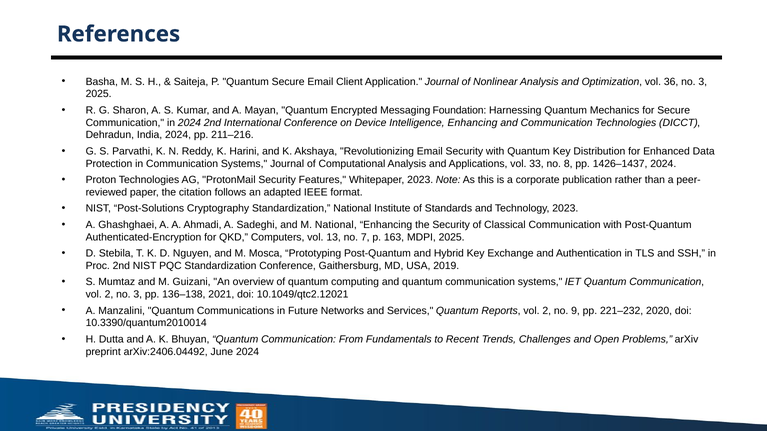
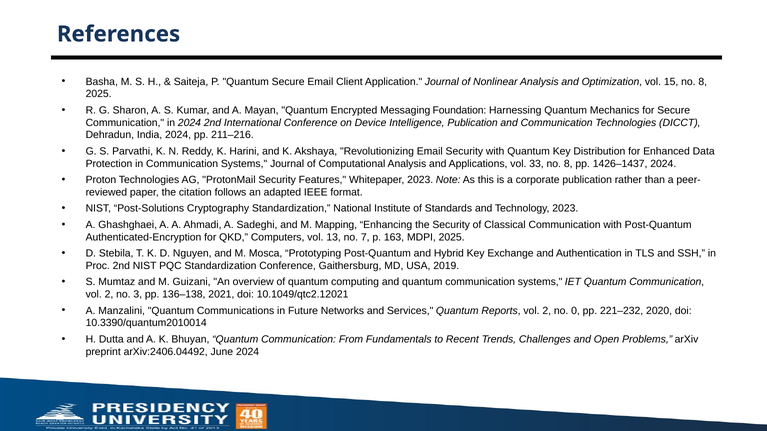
36: 36 -> 15 (671, 82)
3: 3 -> 8 (703, 82)
Intelligence Enhancing: Enhancing -> Publication (473, 123)
M National: National -> Mapping (336, 225)
9: 9 -> 0 (576, 311)
